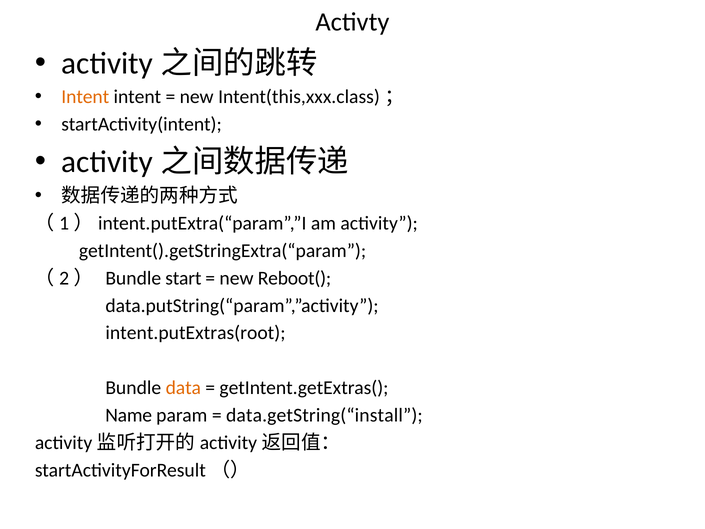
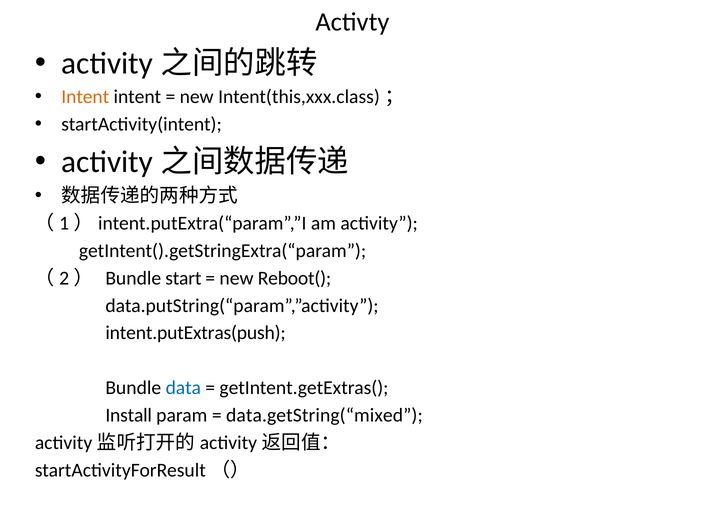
intent.putExtras(root: intent.putExtras(root -> intent.putExtras(push (196, 333)
data colour: orange -> blue (183, 388)
Name: Name -> Install (129, 415)
data.getString(“install: data.getString(“install -> data.getString(“mixed (324, 415)
